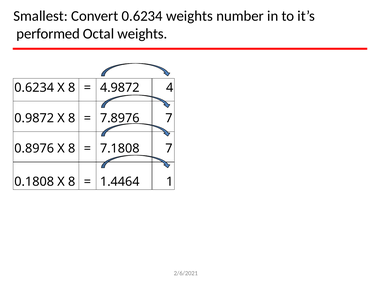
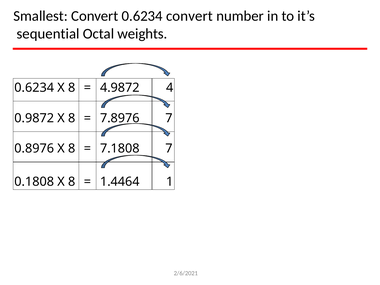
0.6234 weights: weights -> convert (189, 16)
performed: performed -> sequential (48, 34)
